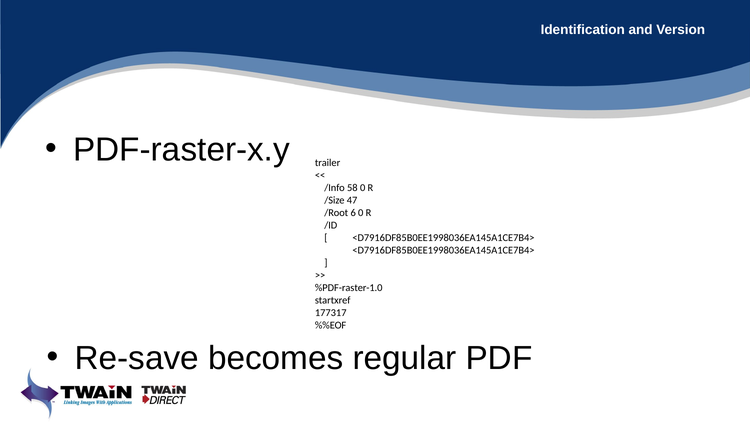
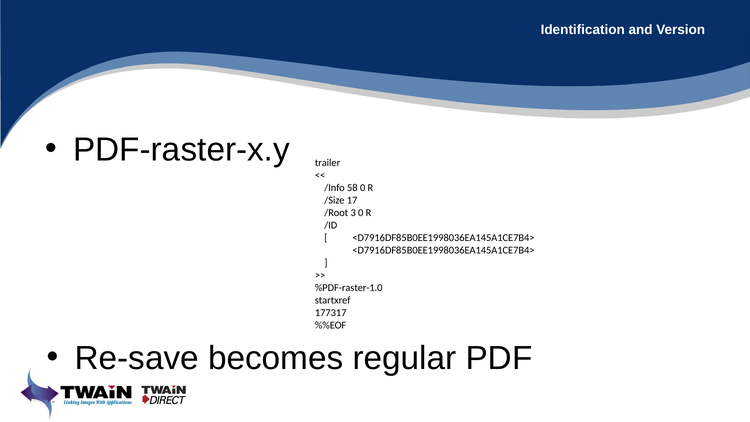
47: 47 -> 17 (352, 200)
6: 6 -> 3 (353, 213)
